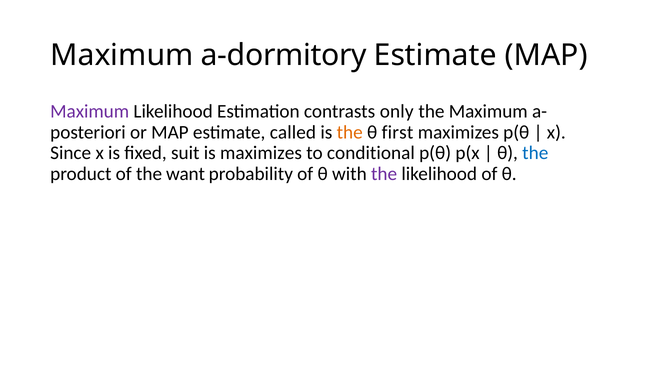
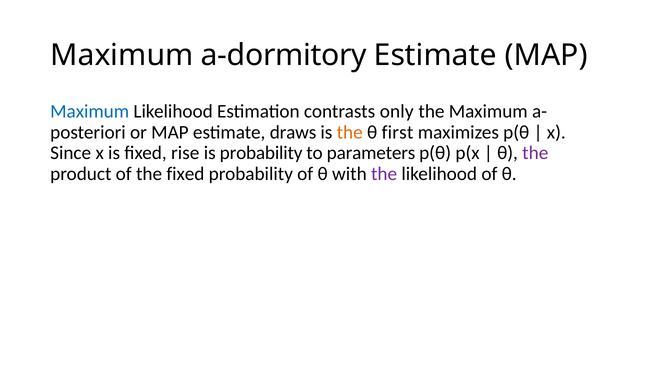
Maximum colour: purple -> blue (90, 111)
called: called -> draws (293, 132)
suit: suit -> rise (185, 153)
is maximizes: maximizes -> probability (261, 153)
conditional: conditional -> parameters (371, 153)
the colour: blue -> purple (535, 153)
the want: want -> fixed (185, 174)
